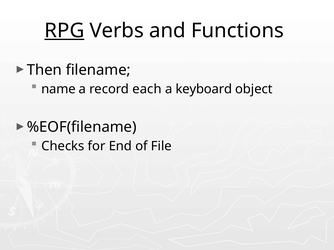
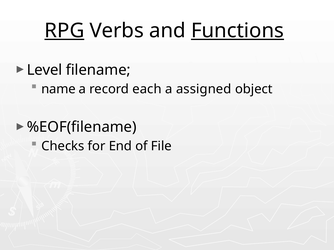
Functions underline: none -> present (237, 31)
Then: Then -> Level (44, 70)
keyboard: keyboard -> assigned (204, 89)
